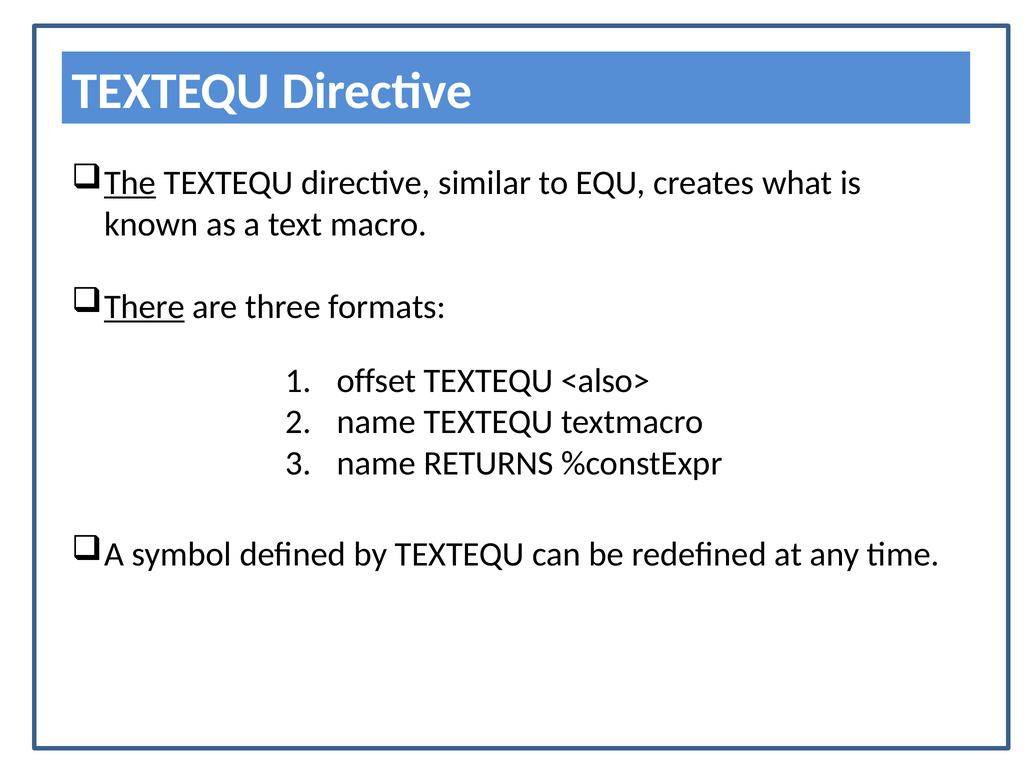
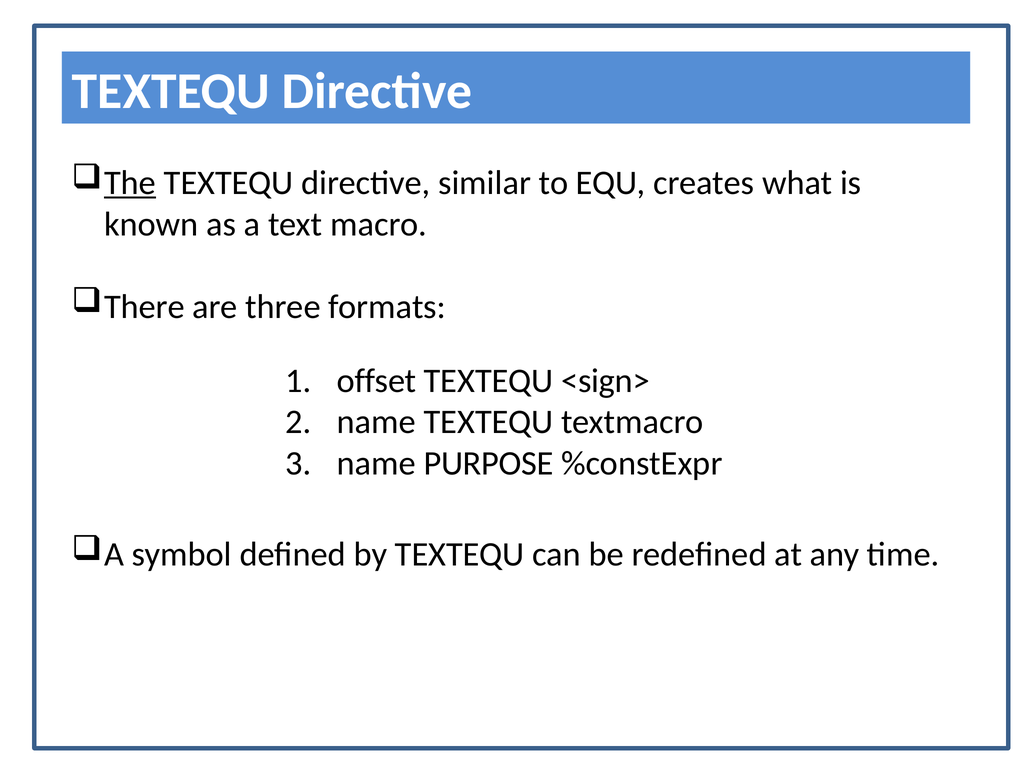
There underline: present -> none (145, 307)
<also>: <also> -> <sign> (605, 381)
RETURNS: RETURNS -> PURPOSE (489, 463)
